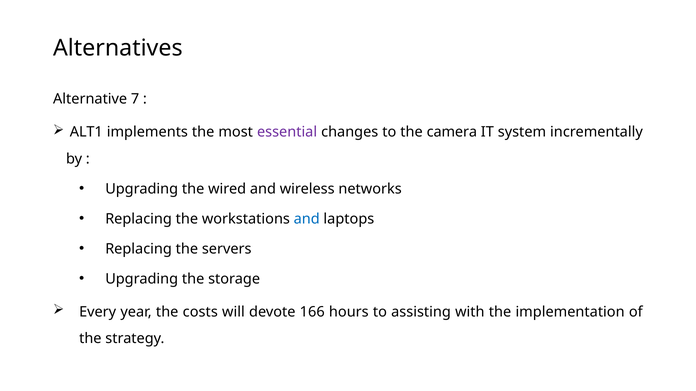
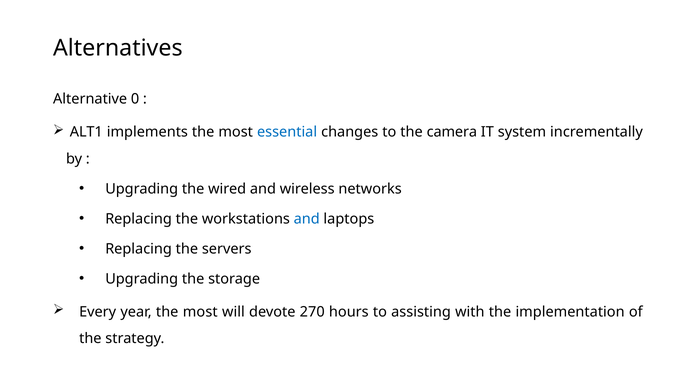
7: 7 -> 0 (135, 99)
essential colour: purple -> blue (287, 132)
year the costs: costs -> most (200, 312)
166: 166 -> 270 (312, 312)
